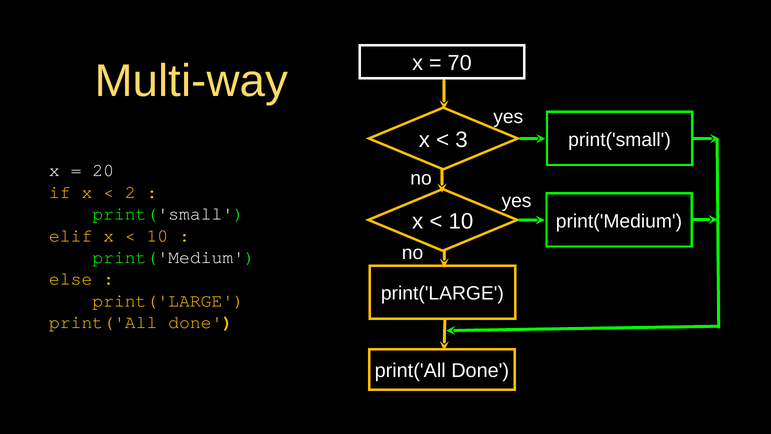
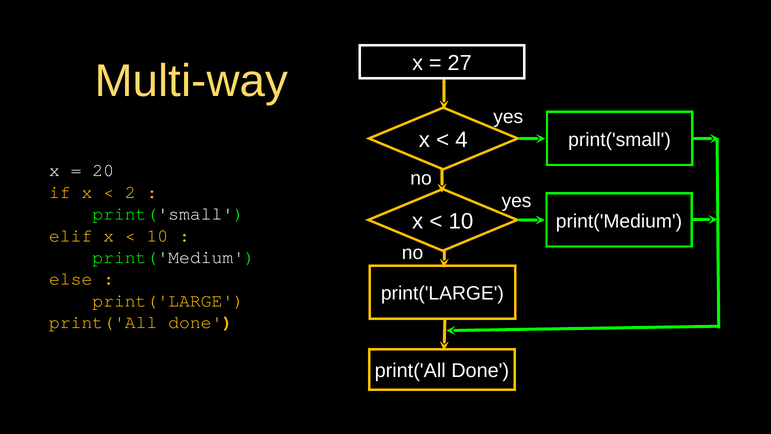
70: 70 -> 27 (460, 63)
3: 3 -> 4 (462, 140)
